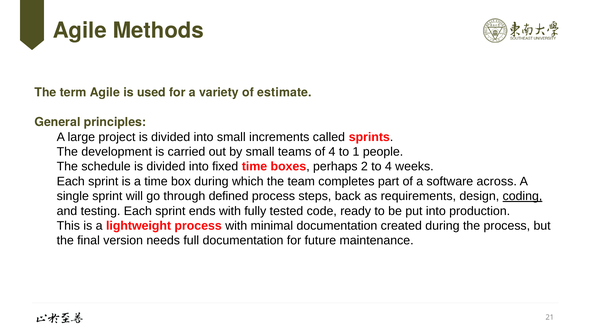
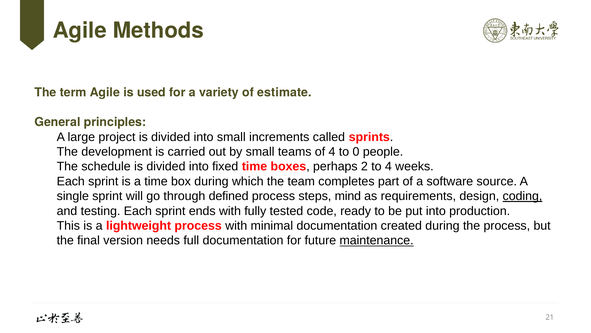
1: 1 -> 0 (356, 151)
across: across -> source (497, 181)
back: back -> mind (348, 196)
maintenance underline: none -> present (377, 240)
